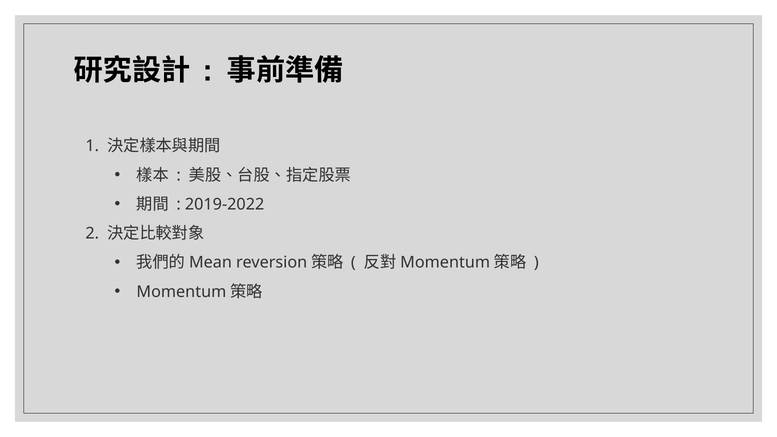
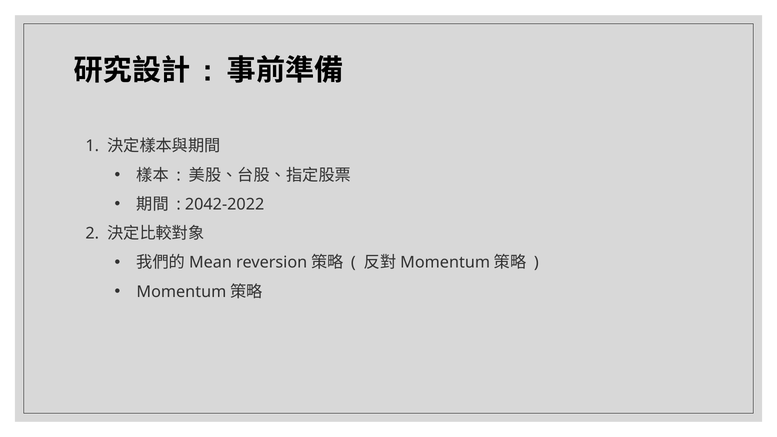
2019-2022: 2019-2022 -> 2042-2022 (225, 204)
